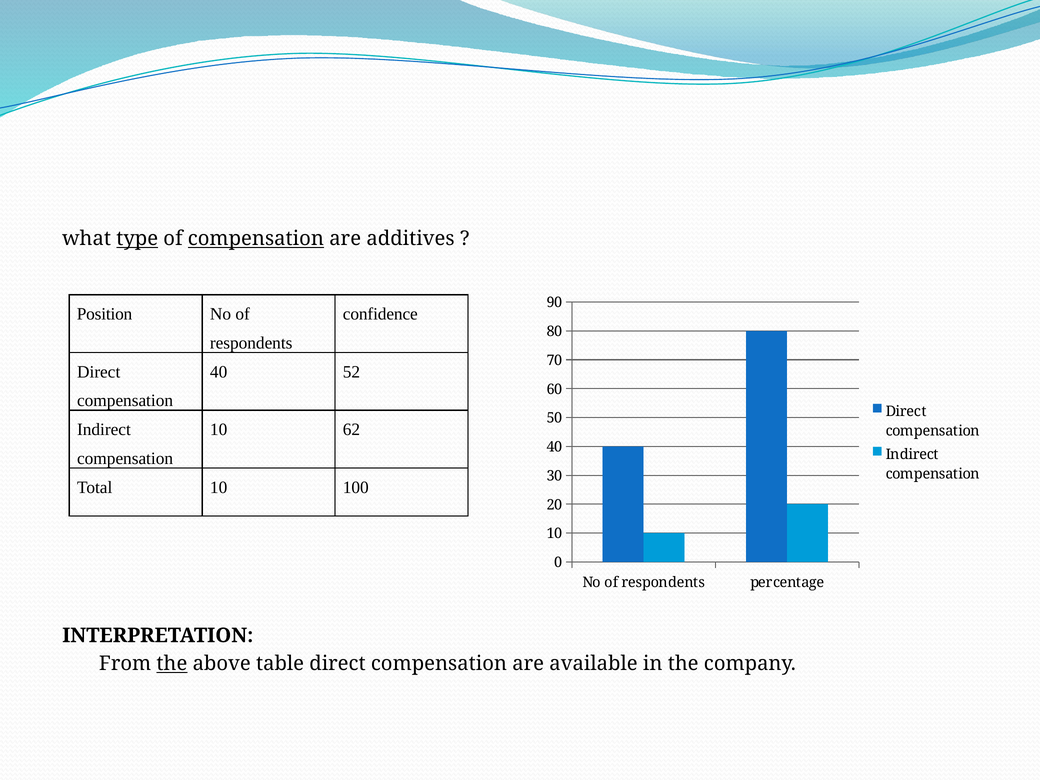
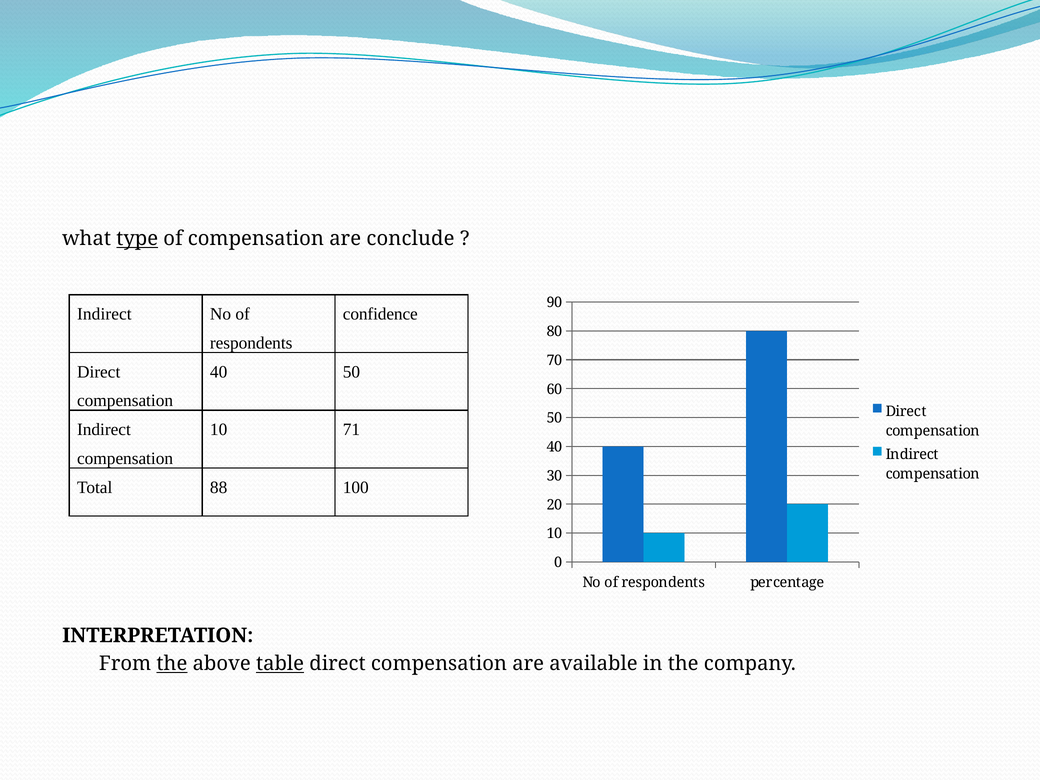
compensation underline: present -> none (256, 239)
additives: additives -> conclude (410, 239)
Position: Position -> Indirect (104, 314)
52: 52 -> 50 (351, 372)
62: 62 -> 71 (351, 430)
Total 10: 10 -> 88 (219, 487)
table underline: none -> present (280, 664)
